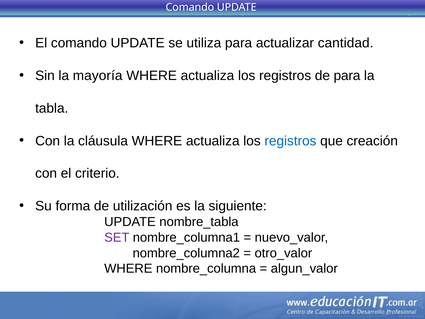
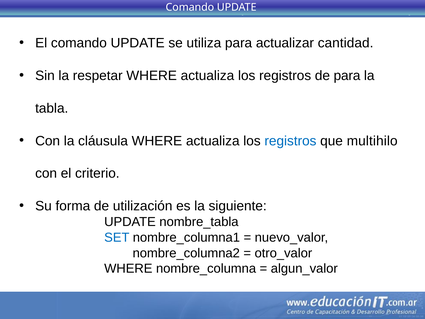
mayoría: mayoría -> respetar (98, 76)
creación: creación -> multihilo (372, 141)
SET colour: purple -> blue (117, 237)
